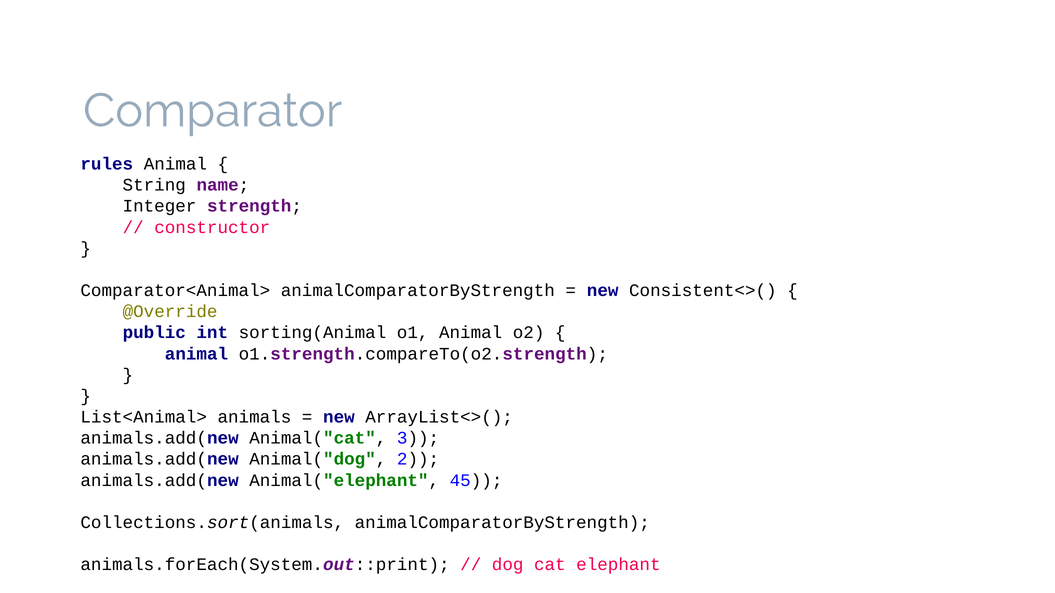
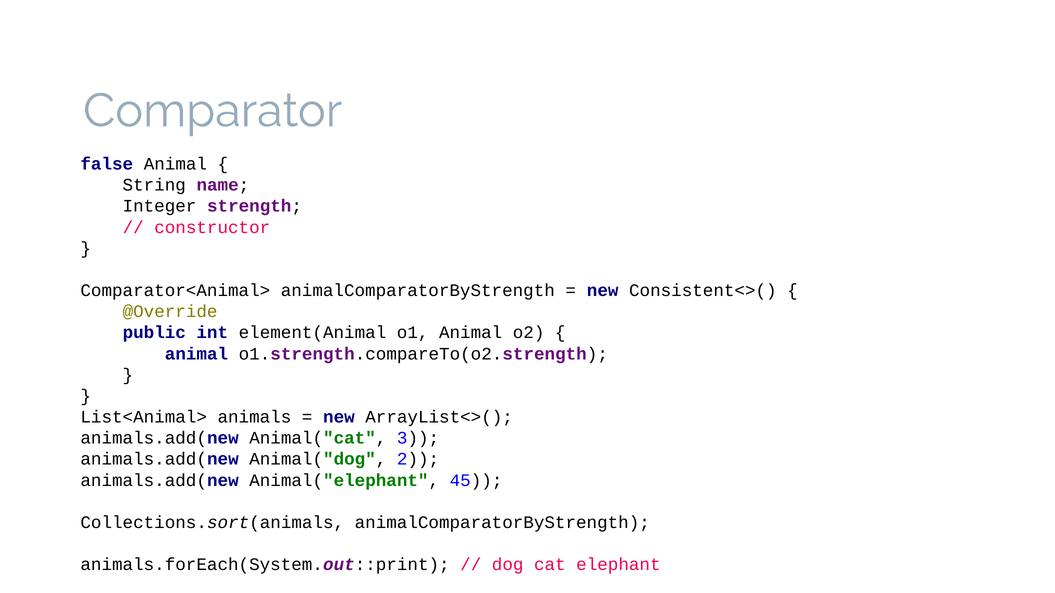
rules: rules -> false (107, 164)
sorting(Animal: sorting(Animal -> element(Animal (312, 333)
